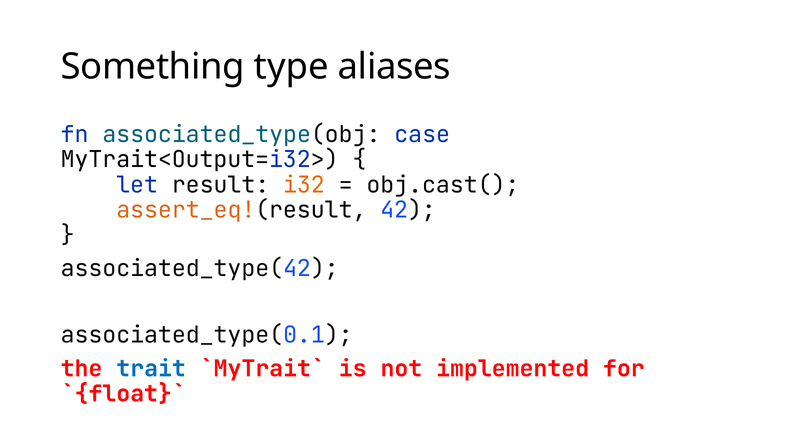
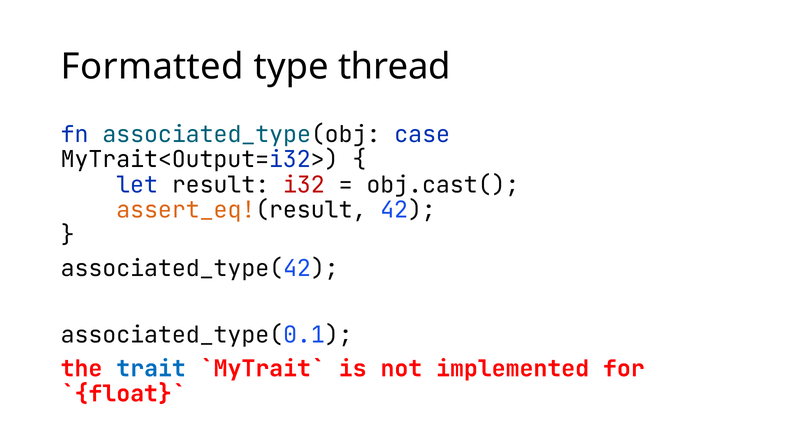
Something: Something -> Formatted (152, 67)
aliases: aliases -> thread (394, 67)
i32 colour: orange -> red (304, 185)
